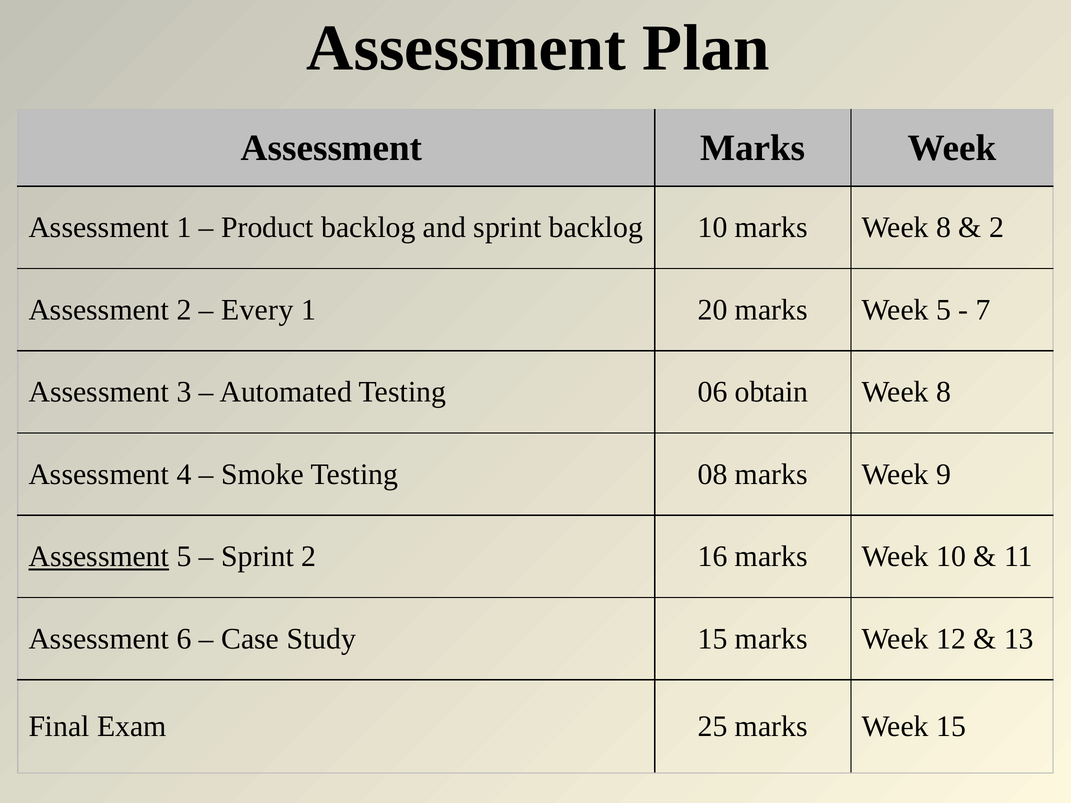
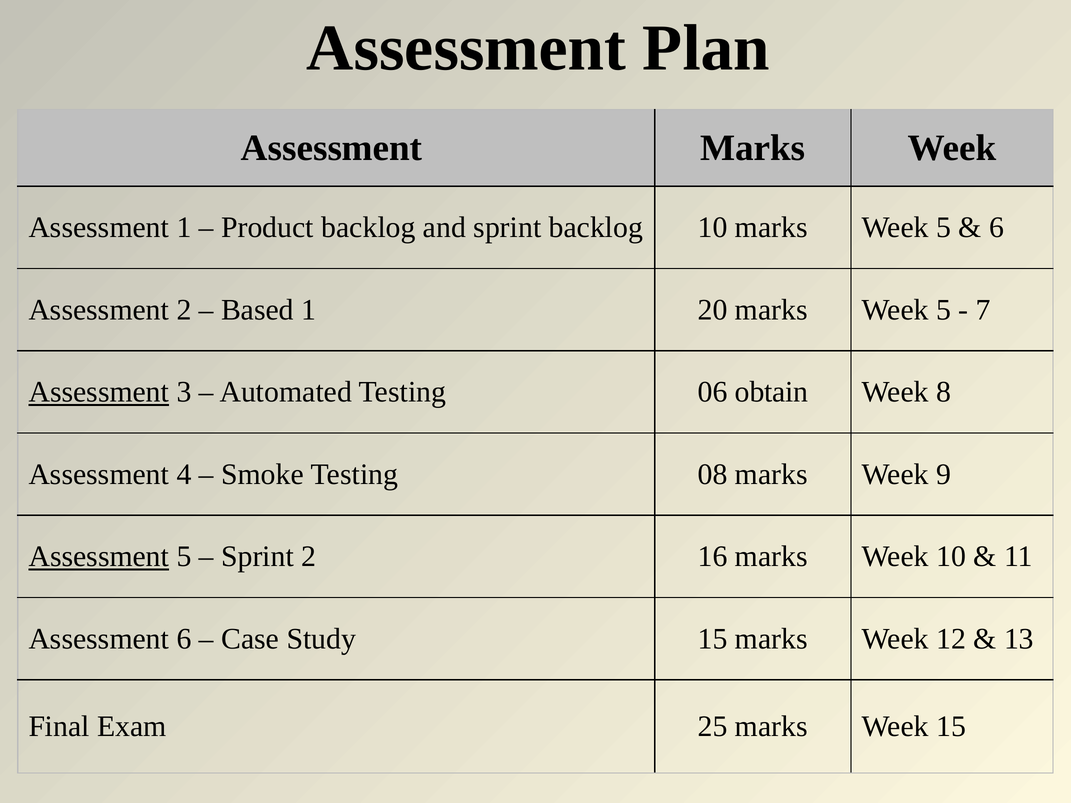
10 marks Week 8: 8 -> 5 (944, 228)
2: 2 -> 6 (997, 228)
Every: Every -> Based (257, 310)
Assessment underline: none -> present (99, 392)
